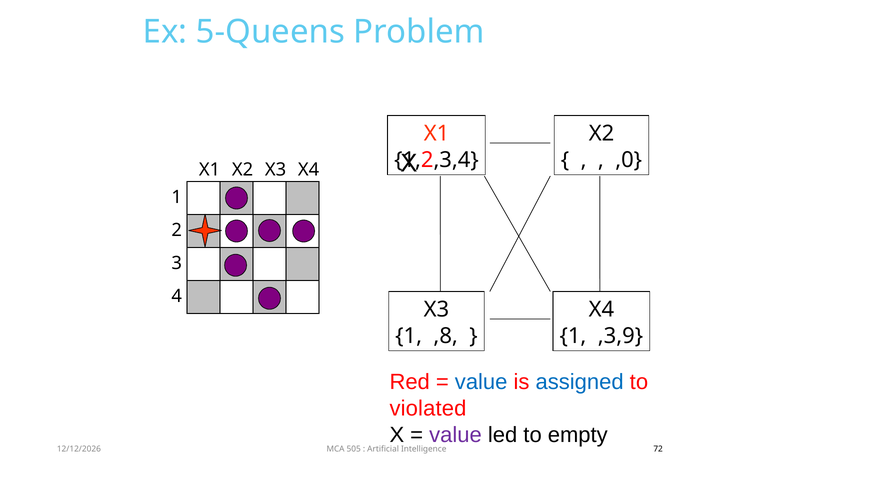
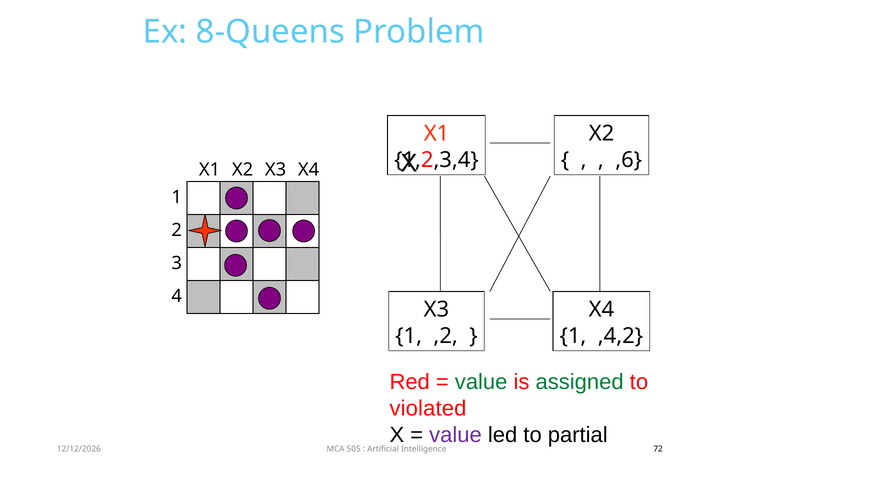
5-Queens: 5-Queens -> 8-Queens (270, 32)
,0: ,0 -> ,6 (629, 160)
,8: ,8 -> ,2 (446, 336)
,3,9: ,3,9 -> ,4,2 (621, 336)
value colour: blue -> green (481, 382)
assigned colour: blue -> green (580, 382)
empty: empty -> partial (578, 435)
